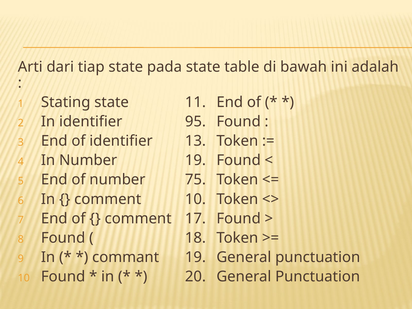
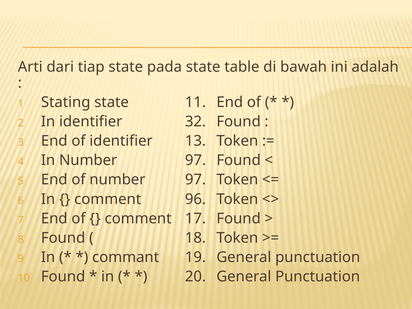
95: 95 -> 32 (195, 122)
In Number 19: 19 -> 97 (195, 160)
of number 75: 75 -> 97 (195, 180)
comment 10: 10 -> 96 (195, 199)
